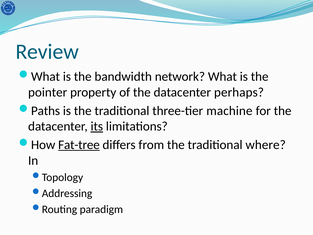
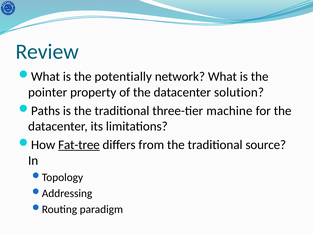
bandwidth: bandwidth -> potentially (123, 77)
perhaps: perhaps -> solution (239, 92)
its underline: present -> none (97, 126)
where: where -> source (266, 145)
